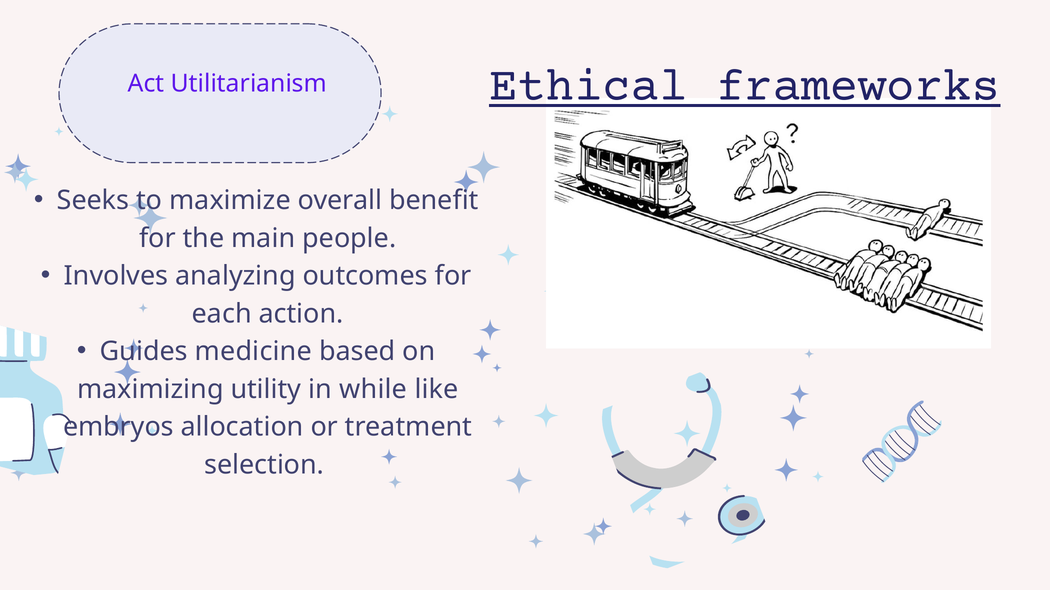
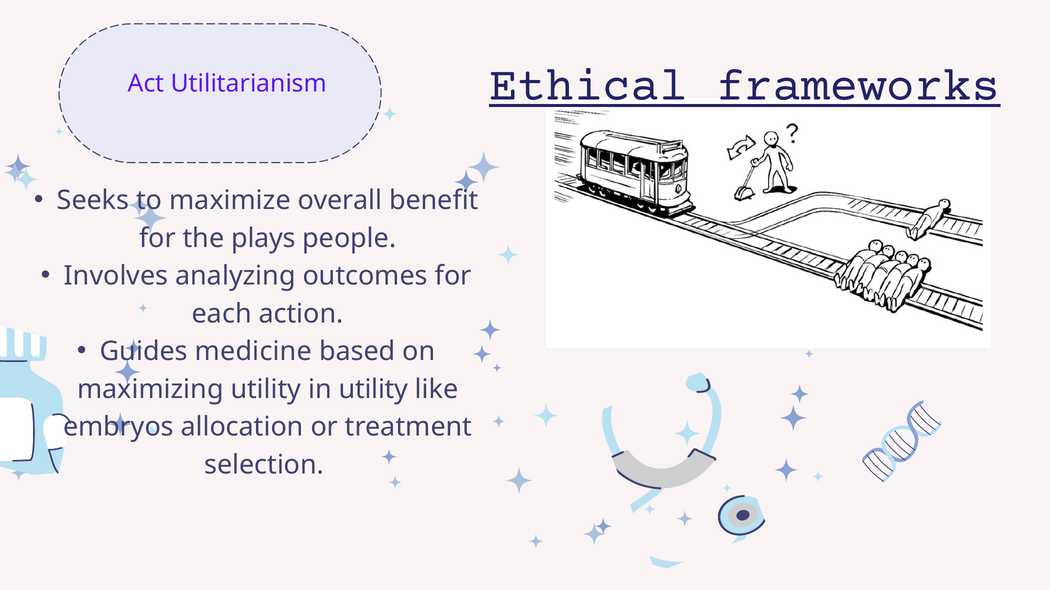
main: main -> plays (263, 238)
in while: while -> utility (373, 390)
